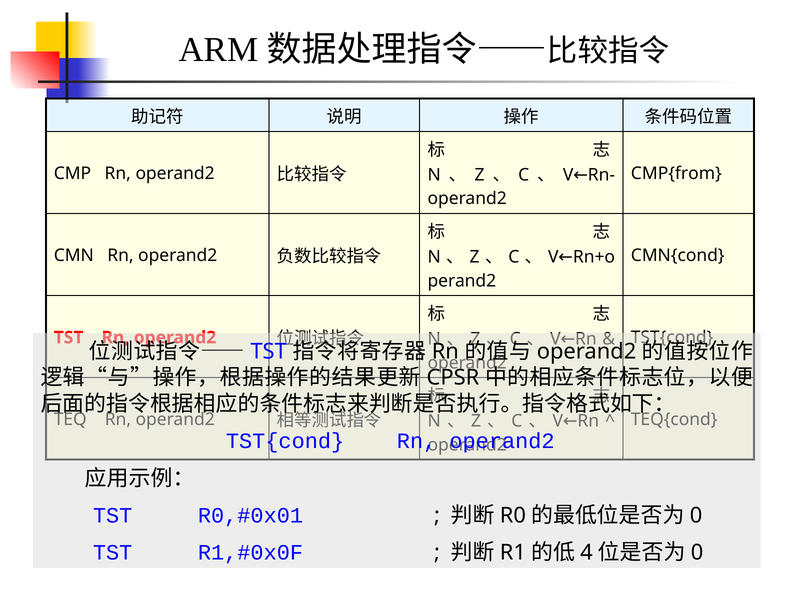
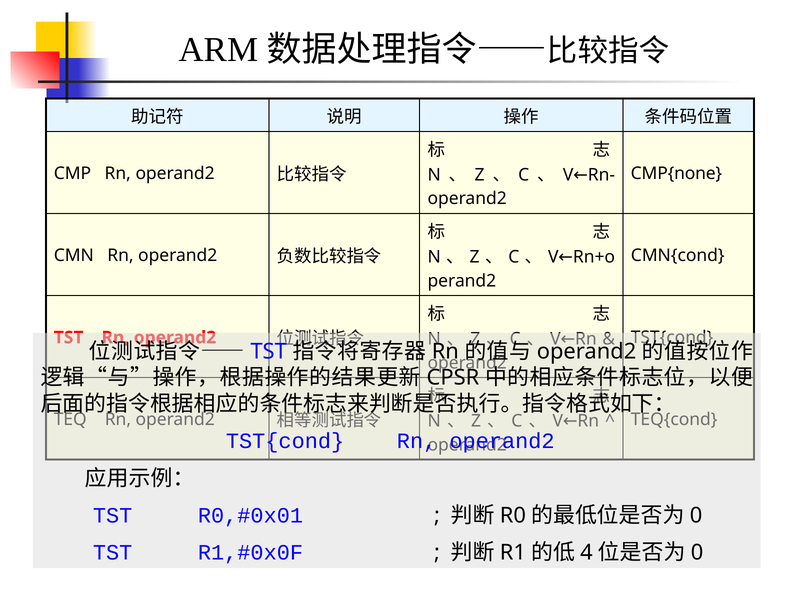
CMP{from: CMP{from -> CMP{none (676, 174)
